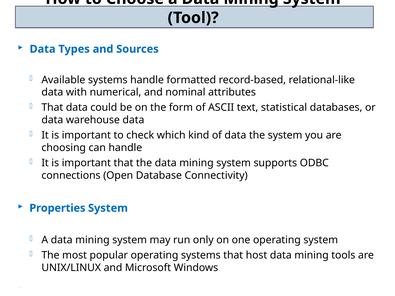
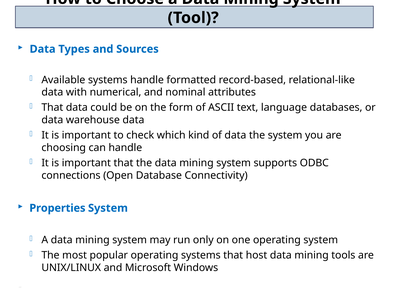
statistical: statistical -> language (284, 108)
